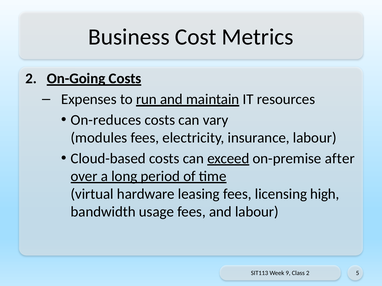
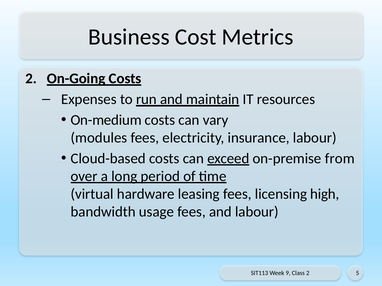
On-reduces: On-reduces -> On-medium (106, 120)
after: after -> from (340, 159)
